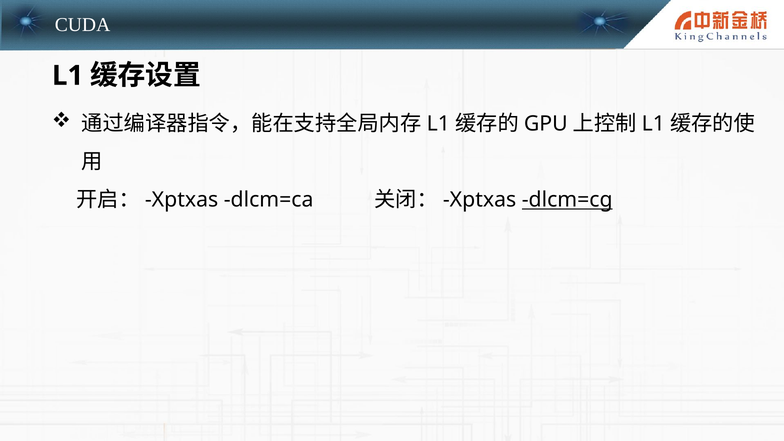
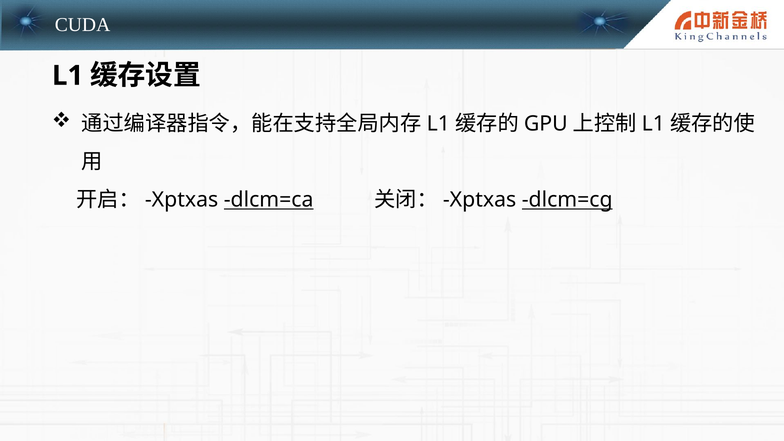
dlcm=ca underline: none -> present (269, 200)
